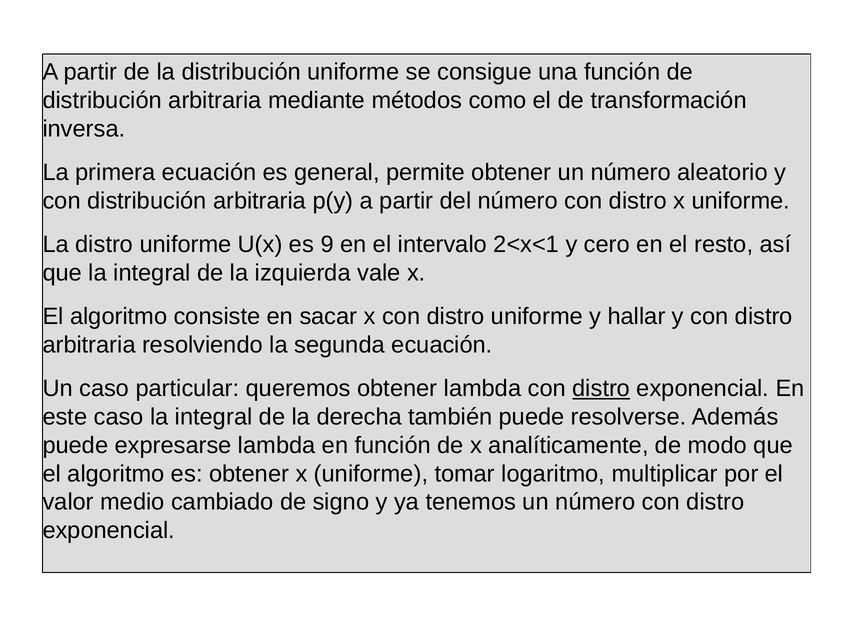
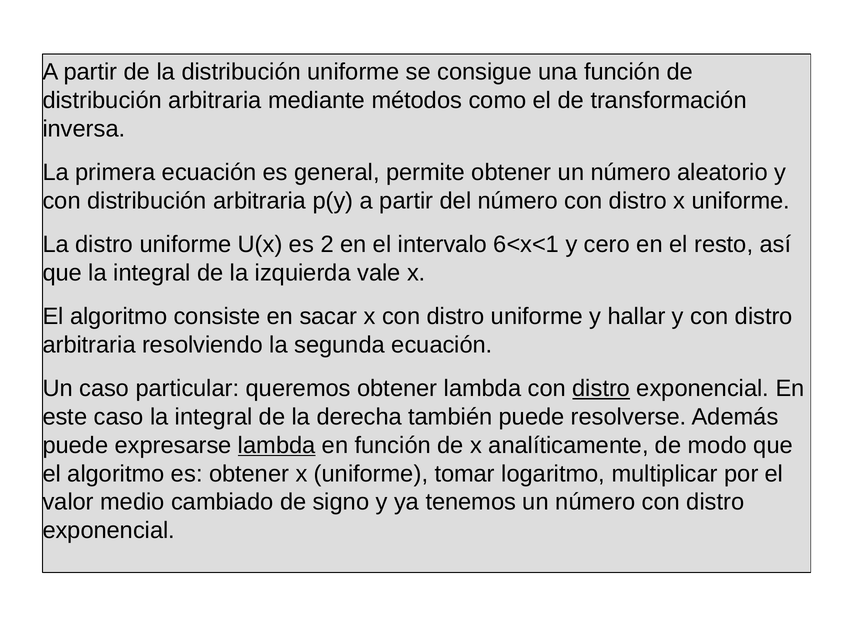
9: 9 -> 2 (327, 245)
2<x<1: 2<x<1 -> 6<x<1 (526, 245)
lambda underline: none -> present (277, 446)
